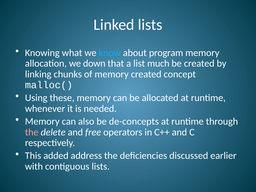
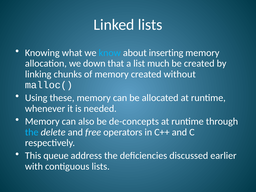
program: program -> inserting (166, 53)
concept: concept -> without (180, 74)
the colour: pink -> light blue (32, 132)
added: added -> queue (56, 156)
